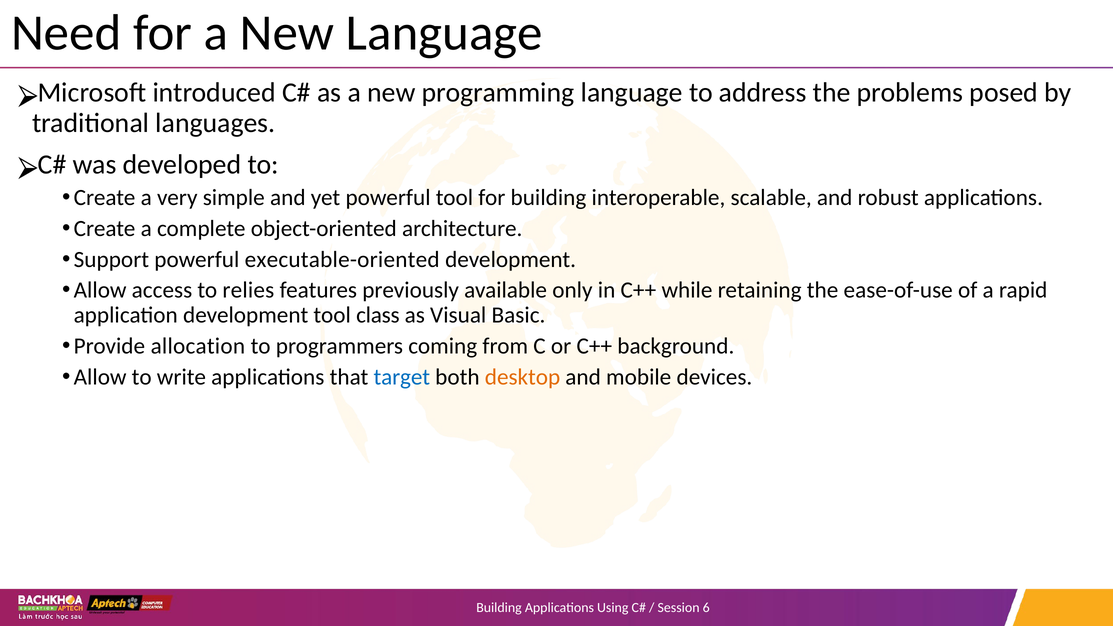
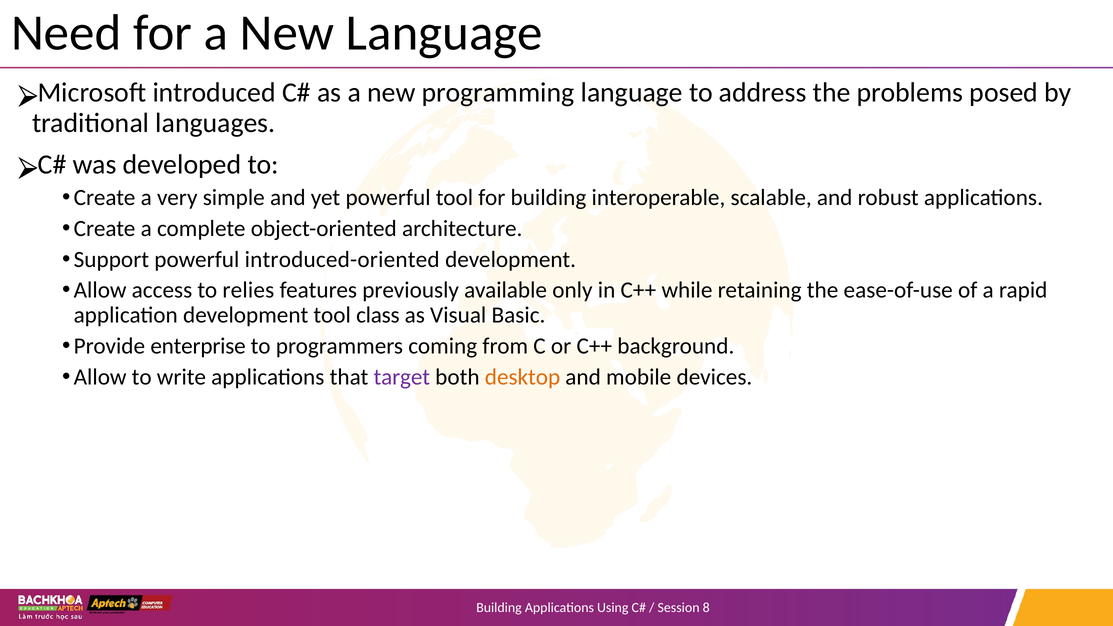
executable-oriented: executable-oriented -> introduced-oriented (342, 259)
allocation: allocation -> enterprise (198, 346)
target colour: blue -> purple (402, 377)
6: 6 -> 8 (706, 608)
